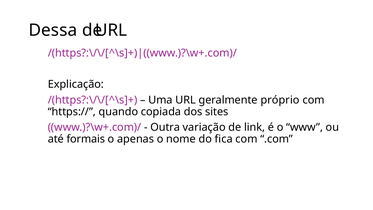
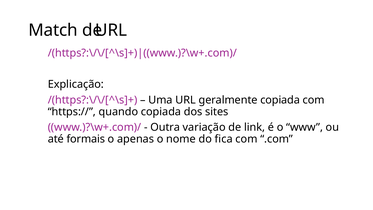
Dessa: Dessa -> Match (53, 30)
geralmente próprio: próprio -> copiada (280, 100)
